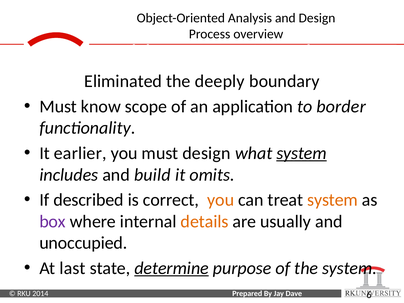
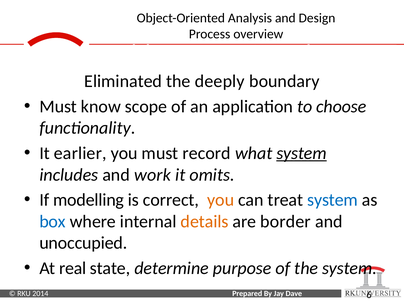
border: border -> choose (341, 106)
must design: design -> record (207, 153)
build: build -> work (152, 175)
described: described -> modelling (89, 200)
system colour: orange -> blue (333, 200)
box colour: purple -> blue (53, 221)
usually: usually -> border (286, 221)
last: last -> real (73, 268)
determine underline: present -> none (172, 268)
